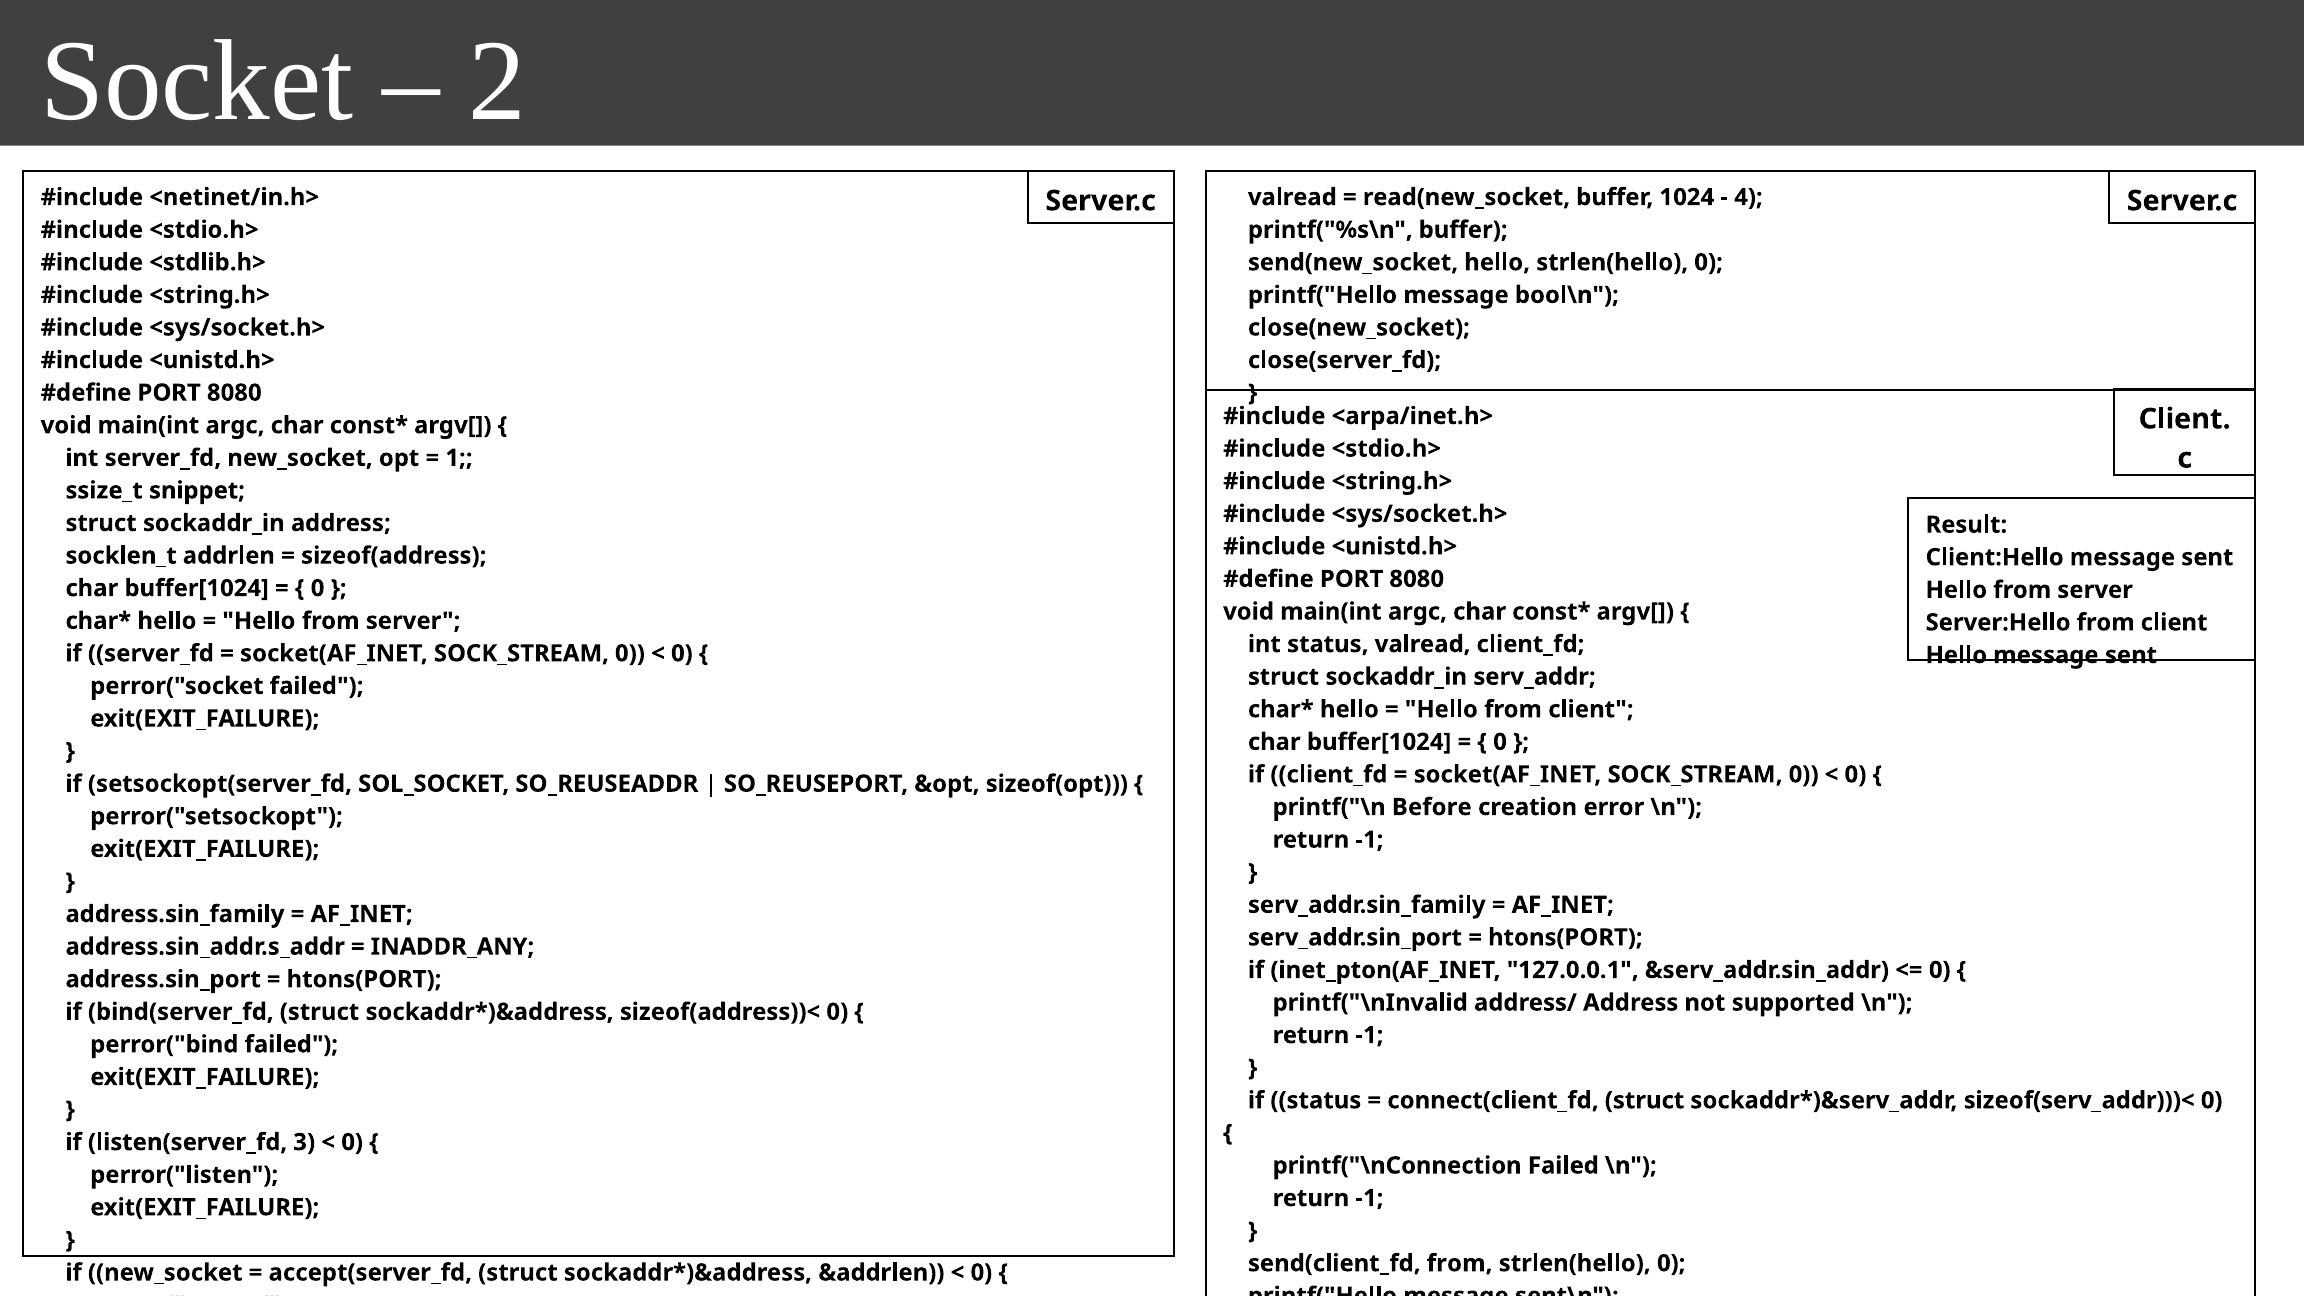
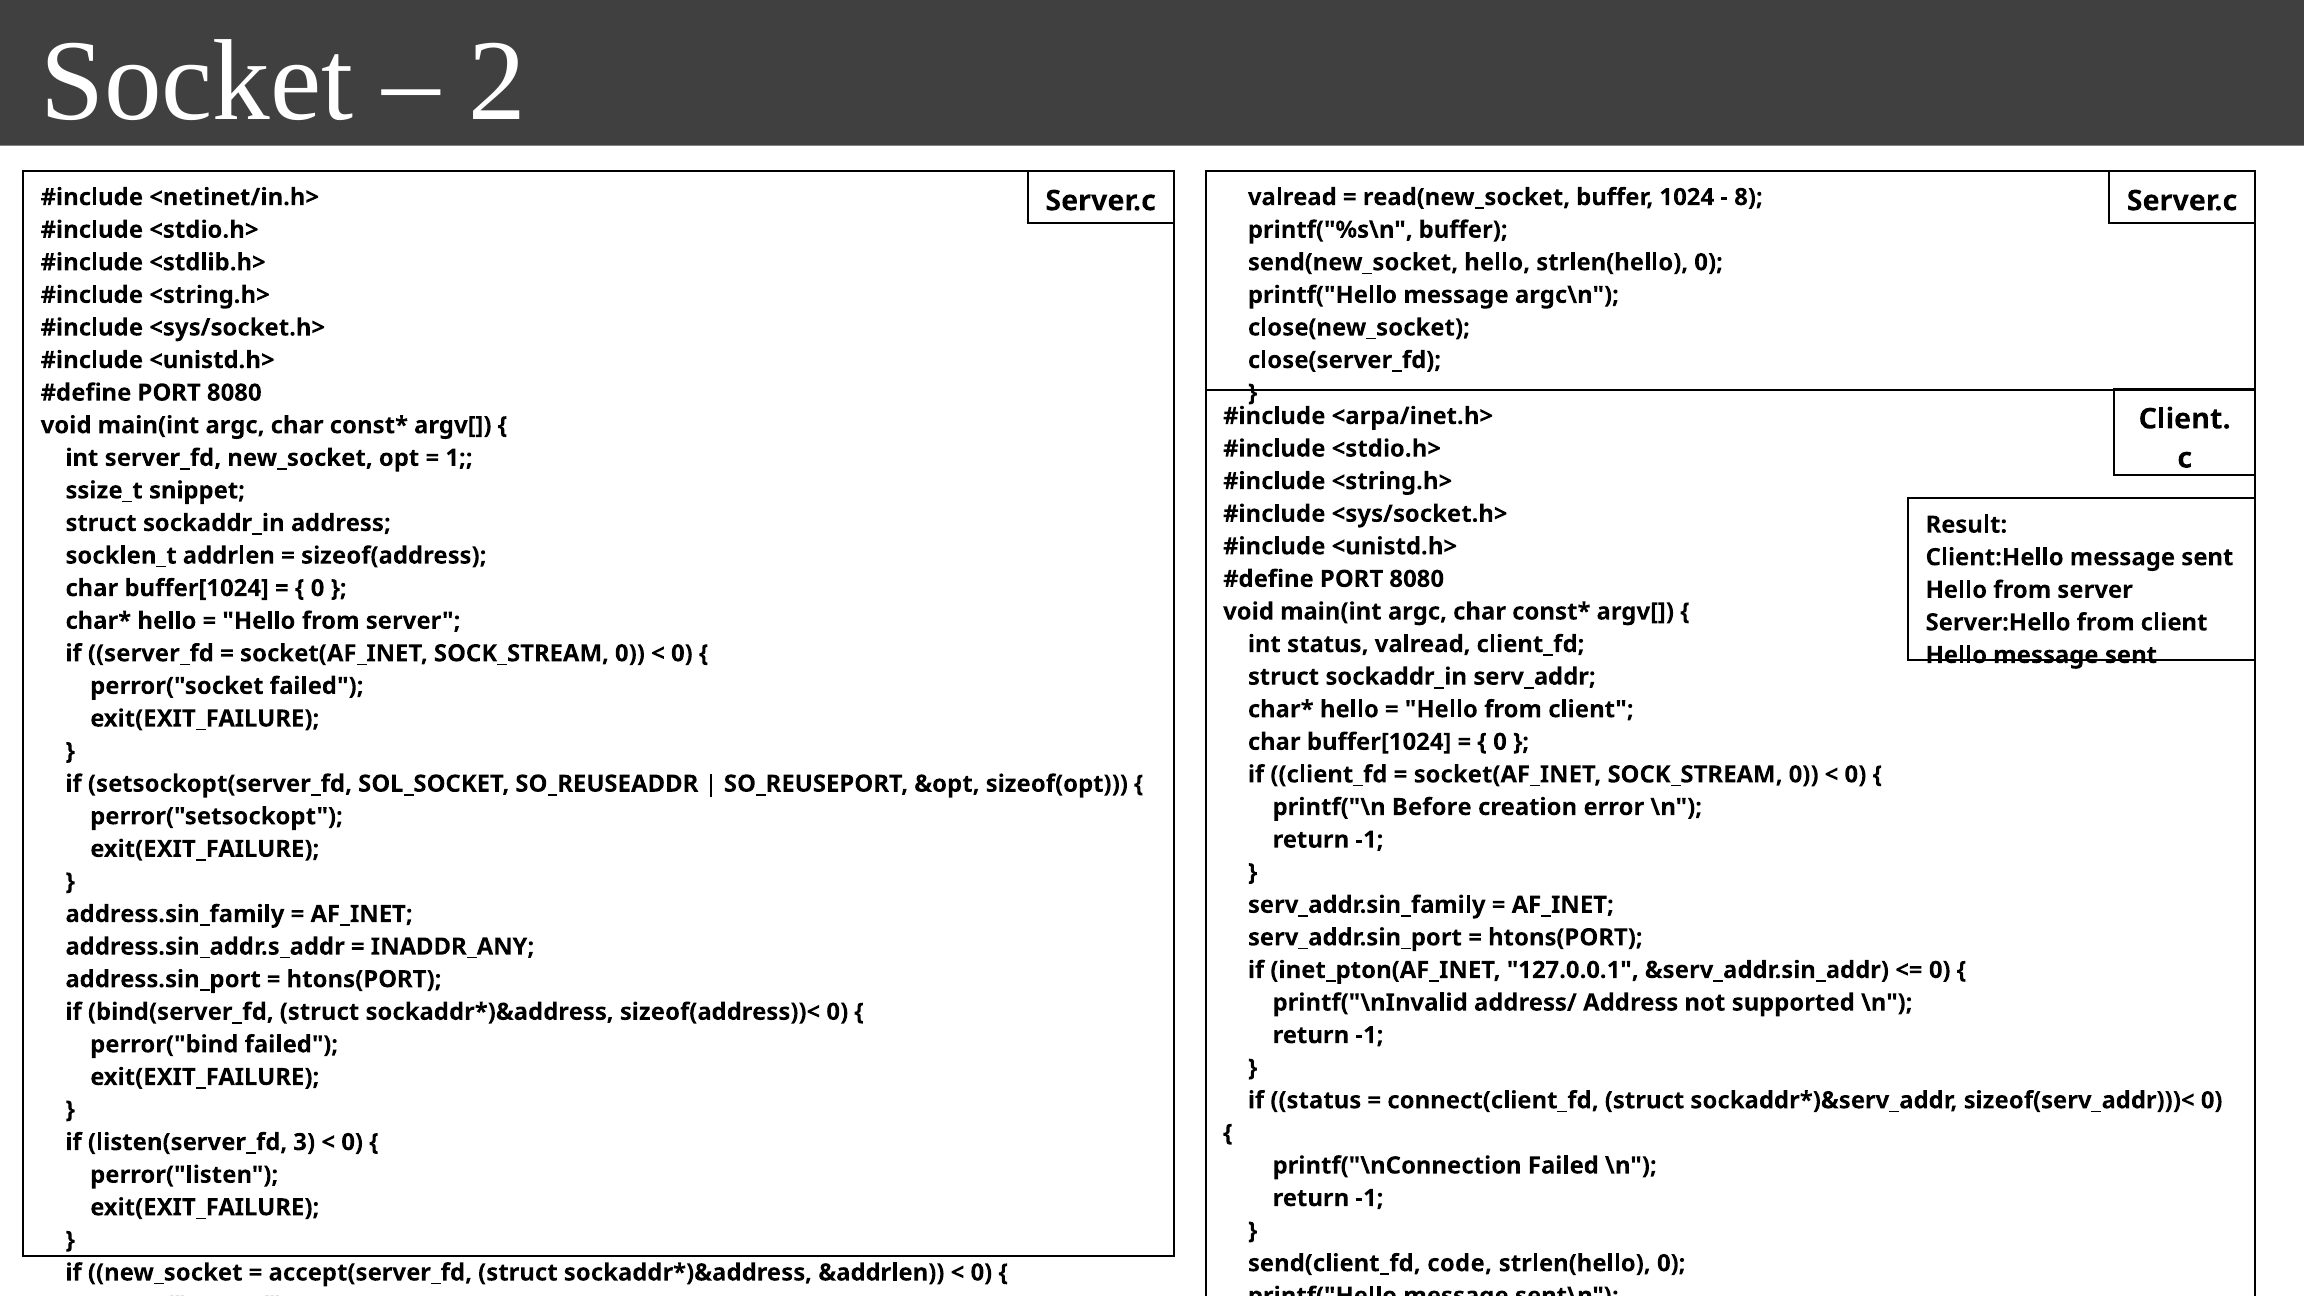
4: 4 -> 8 (1748, 197)
bool\n: bool\n -> argc\n (1567, 295)
from: from -> code (1460, 1263)
